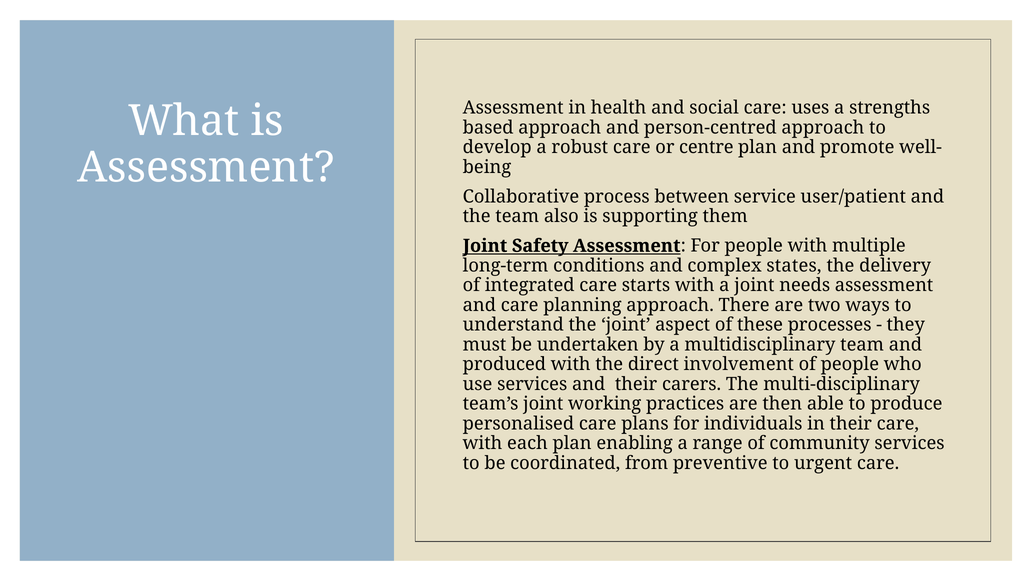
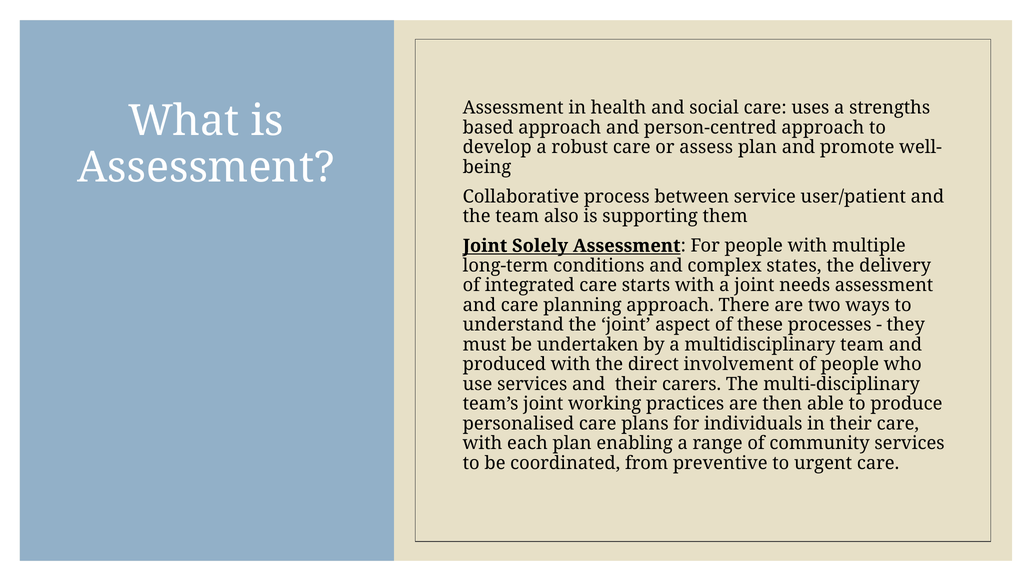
centre: centre -> assess (706, 147)
Safety: Safety -> Solely (540, 246)
